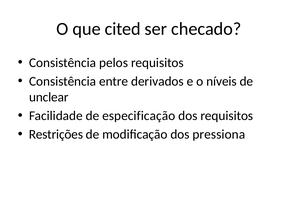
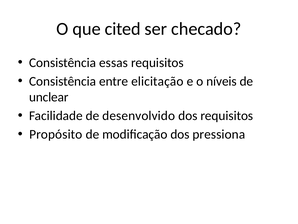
pelos: pelos -> essas (114, 63)
derivados: derivados -> elicitação (157, 81)
especificação: especificação -> desenvolvido (139, 116)
Restrições: Restrições -> Propósito (56, 134)
